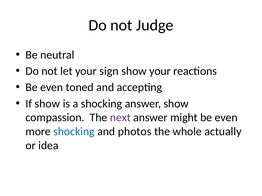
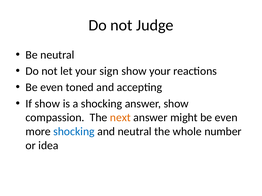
next colour: purple -> orange (120, 118)
and photos: photos -> neutral (135, 132)
actually: actually -> number (223, 132)
